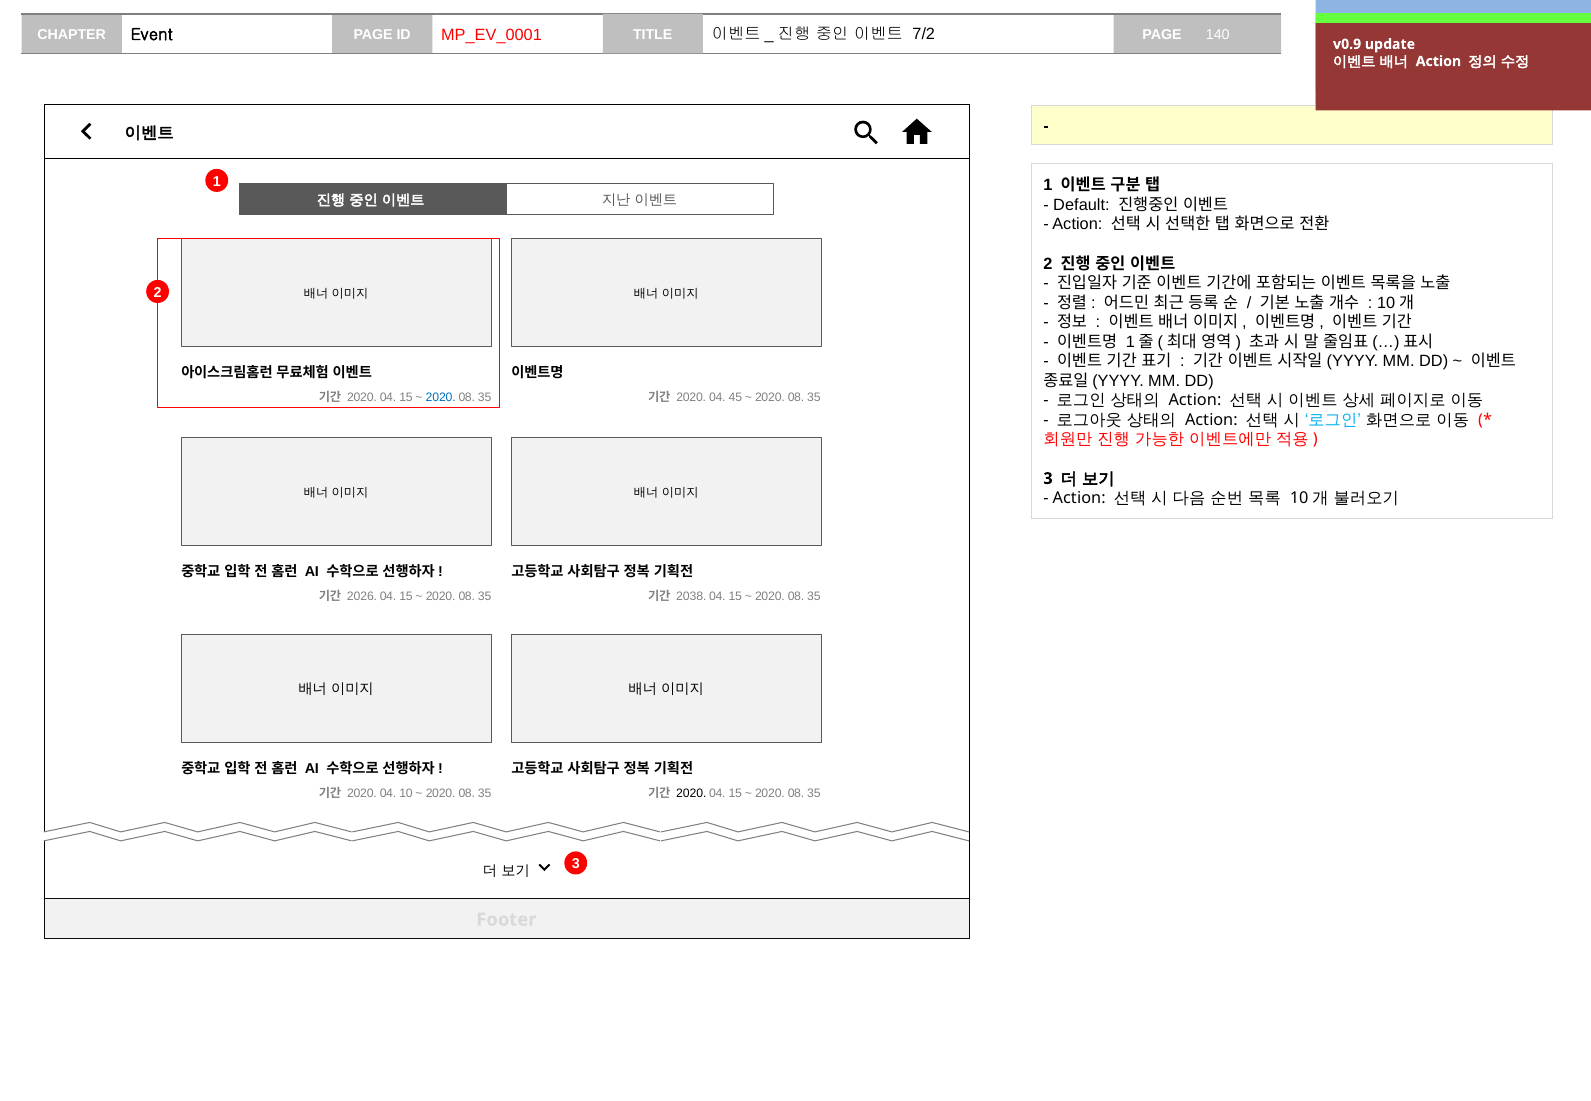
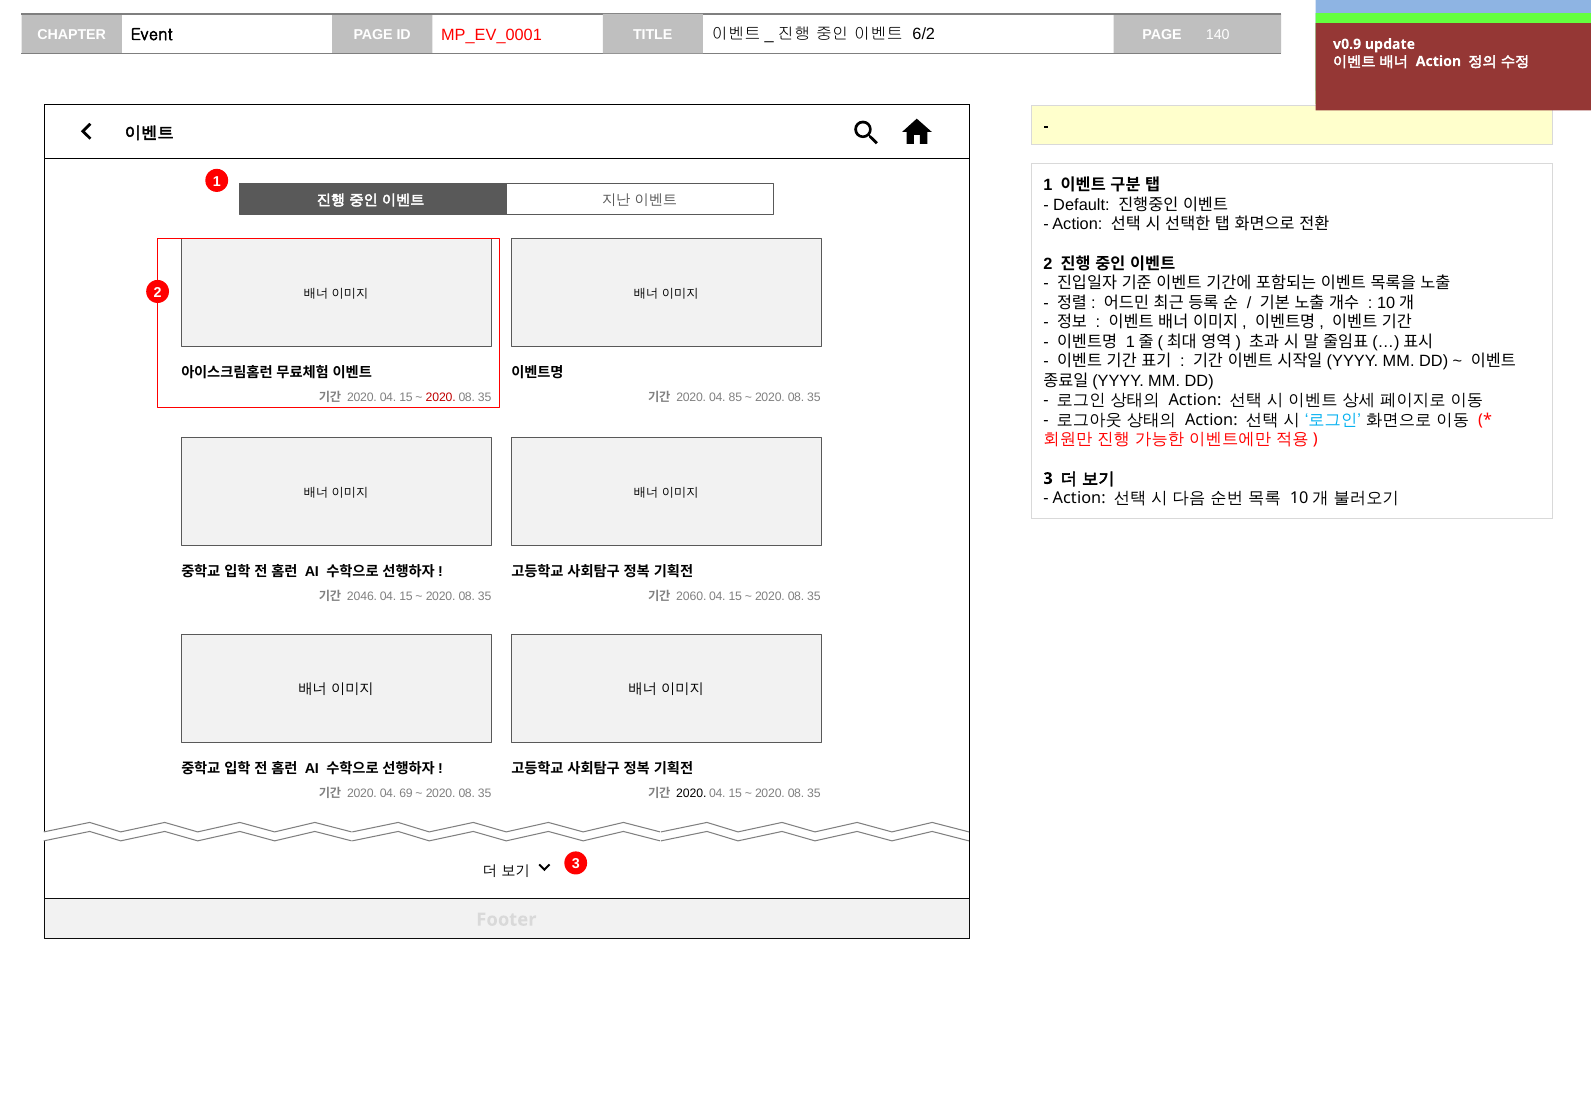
7/2: 7/2 -> 6/2 (924, 35)
2020 colour: blue -> red (441, 398)
45: 45 -> 85 (735, 398)
2026: 2026 -> 2046 (362, 597)
2038: 2038 -> 2060 (691, 597)
10: 10 -> 69 (406, 794)
